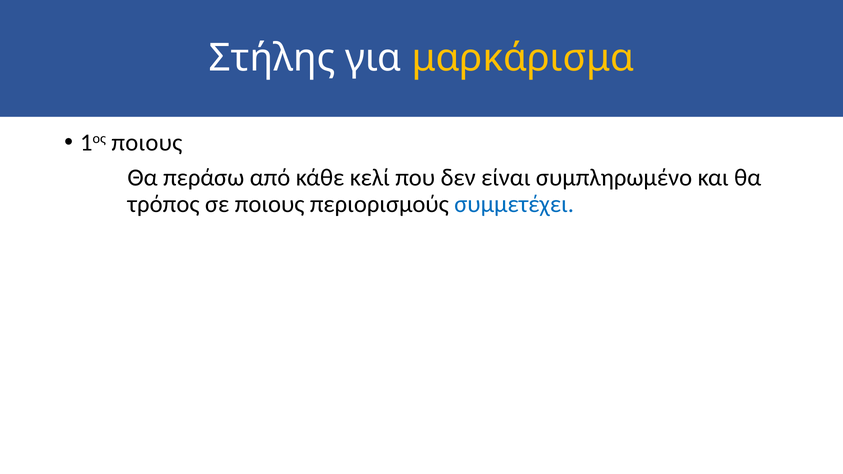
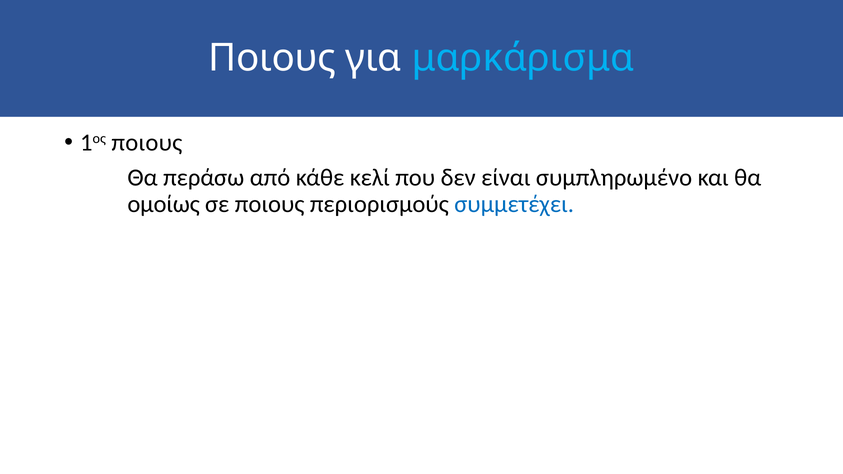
Στήλης: Στήλης -> Ποιους (272, 58)
μαρκάρισμα colour: yellow -> light blue (523, 58)
τρόπος: τρόπος -> ομοίως (164, 204)
